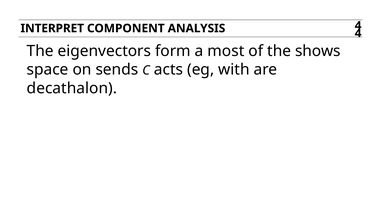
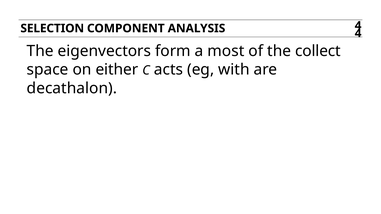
INTERPRET: INTERPRET -> SELECTION (52, 28)
shows: shows -> collect (318, 51)
sends: sends -> either (117, 70)
